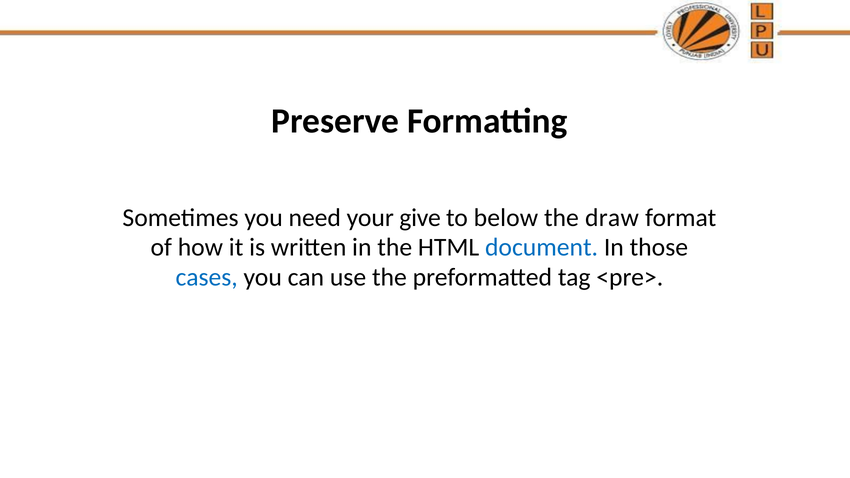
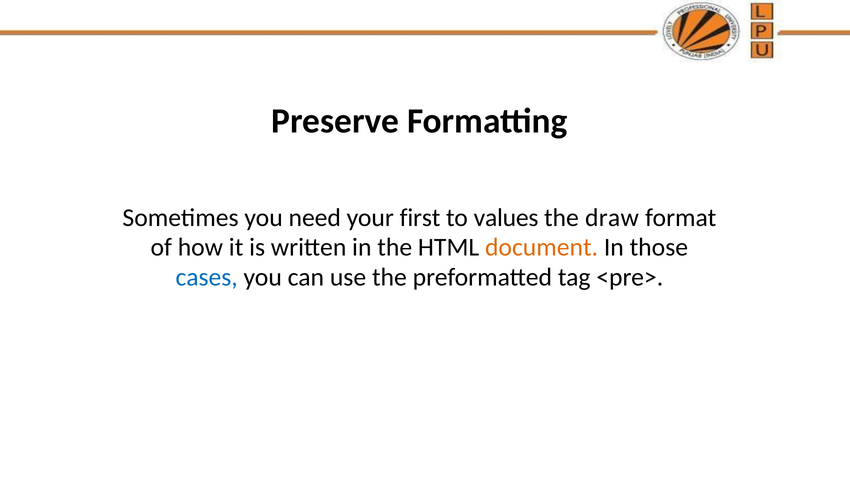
give: give -> first (420, 218)
below: below -> values (506, 218)
document colour: blue -> orange (542, 248)
